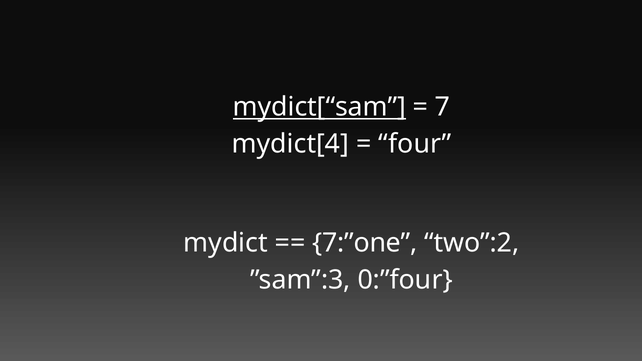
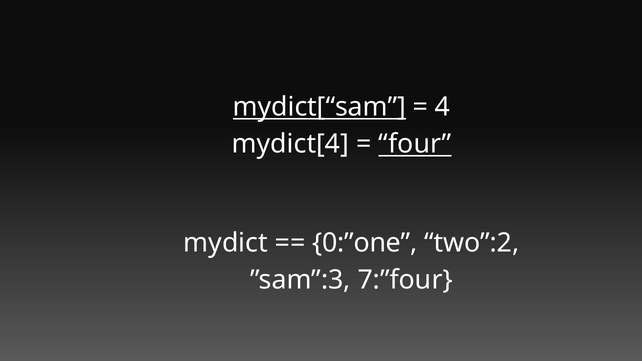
7: 7 -> 4 (443, 107)
four underline: none -> present (415, 144)
7:”one: 7:”one -> 0:”one (365, 243)
0:”four: 0:”four -> 7:”four (405, 280)
